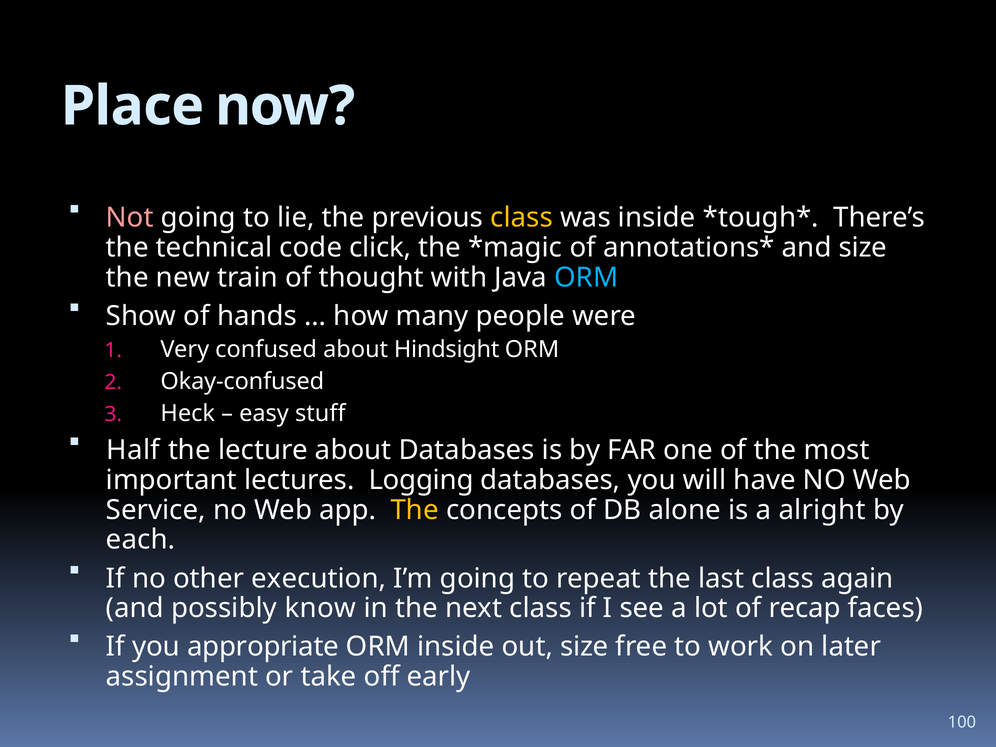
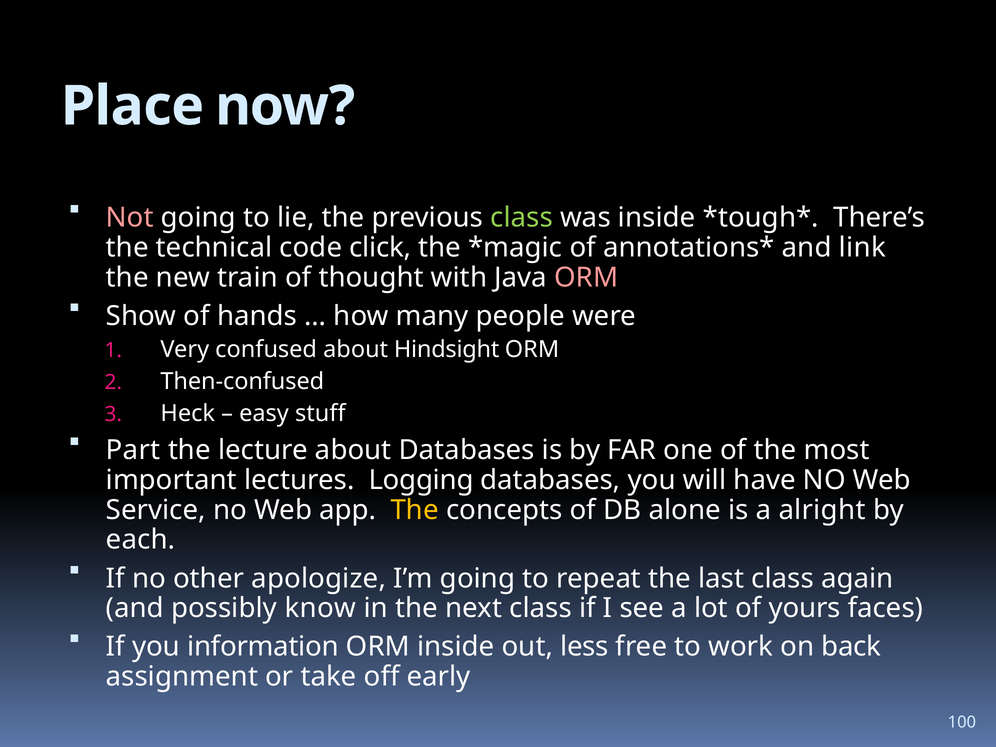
class colour: yellow -> light green (522, 218)
and size: size -> link (862, 248)
ORM colour: light blue -> pink (586, 277)
Okay-confused: Okay-confused -> Then-confused (242, 381)
Half: Half -> Part (133, 450)
execution: execution -> apologize (319, 578)
recap: recap -> yours (805, 608)
appropriate: appropriate -> information (263, 647)
out size: size -> less (584, 647)
later: later -> back (851, 647)
